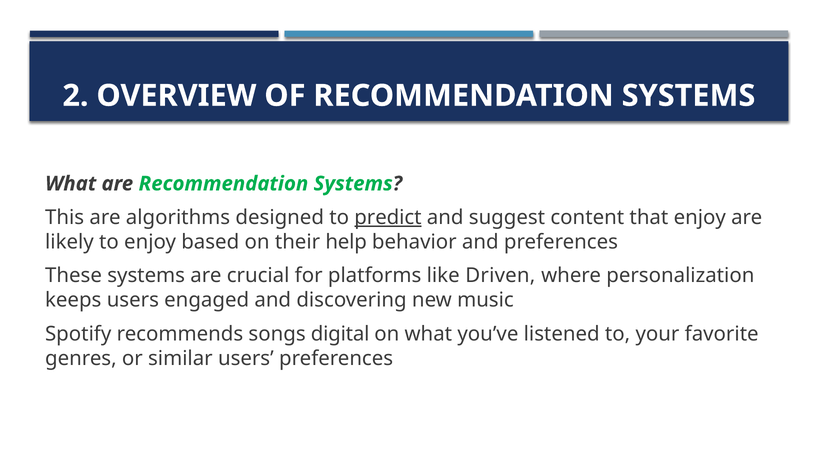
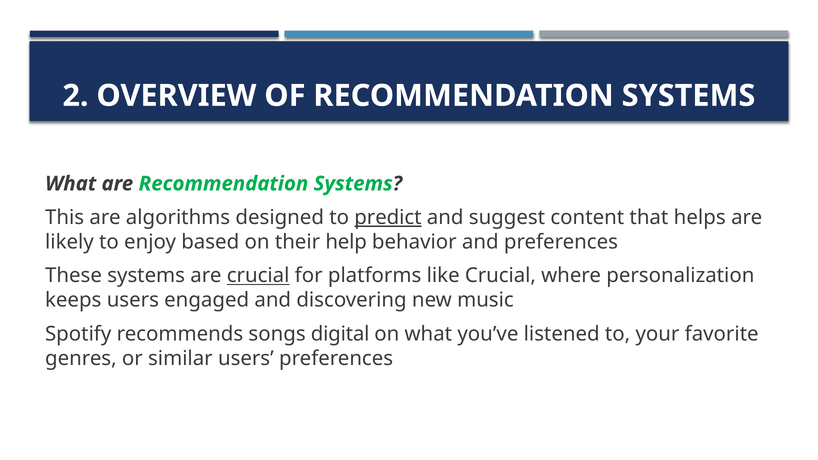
that enjoy: enjoy -> helps (700, 217)
crucial underline: none -> present (258, 276)
like Driven: Driven -> Crucial (500, 276)
